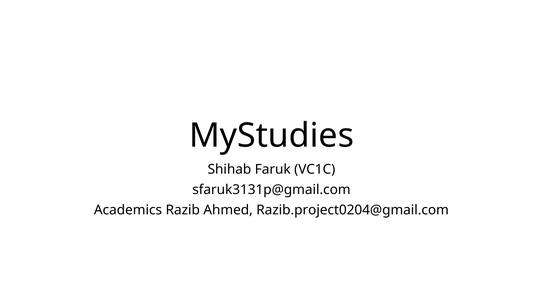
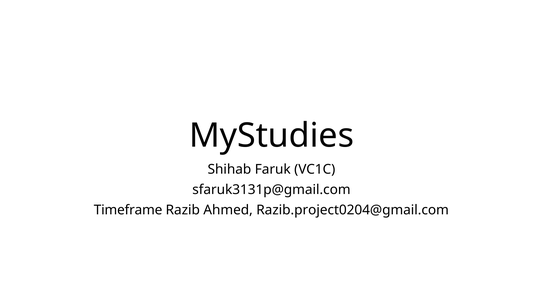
Academics: Academics -> Timeframe (128, 210)
